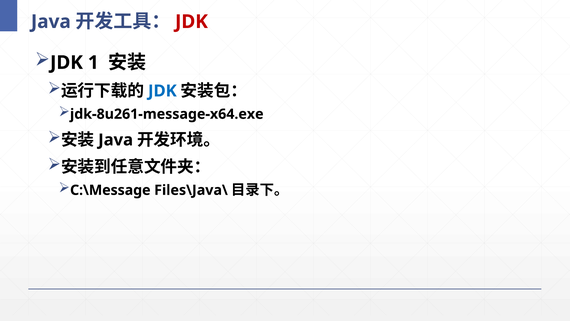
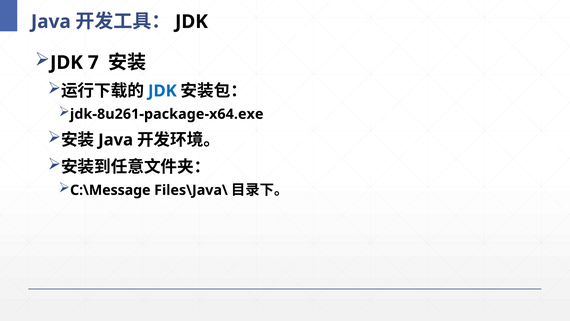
JDK colour: red -> black (191, 22)
1: 1 -> 7 (93, 63)
jdk-8u261-message-x64.exe: jdk-8u261-message-x64.exe -> jdk-8u261-package-x64.exe (167, 114)
